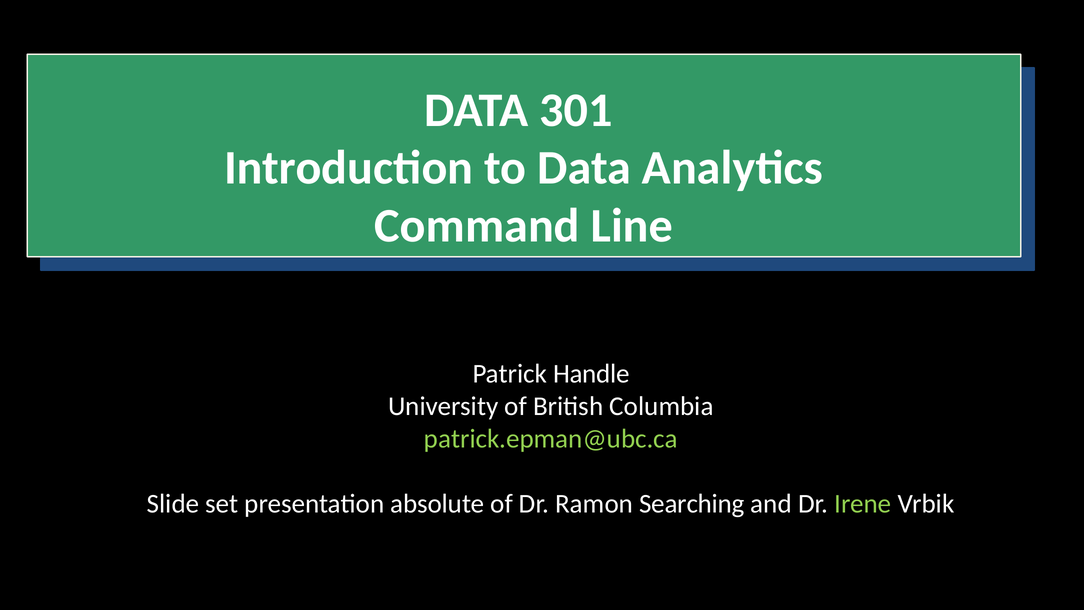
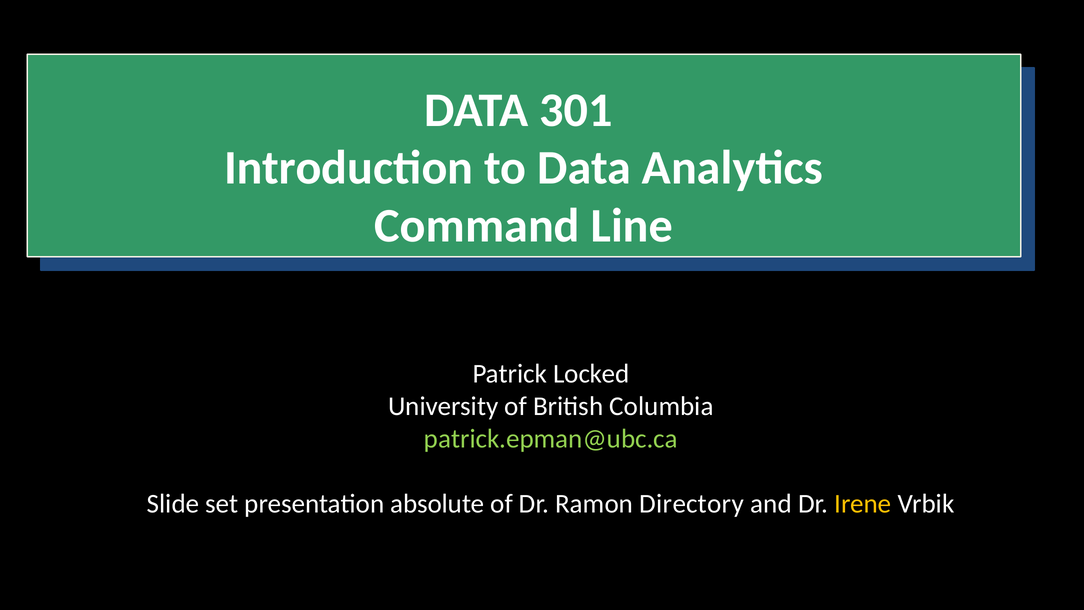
Handle: Handle -> Locked (591, 373)
Searching: Searching -> Directory (692, 504)
Irene colour: light green -> yellow (863, 504)
